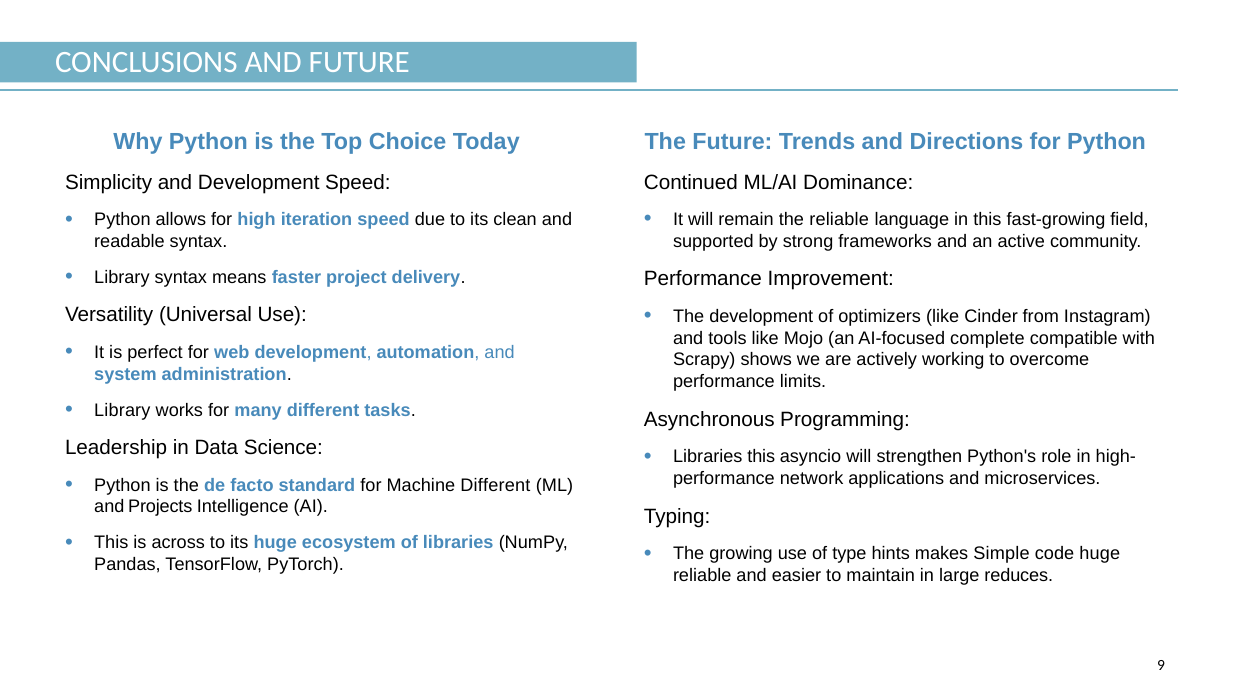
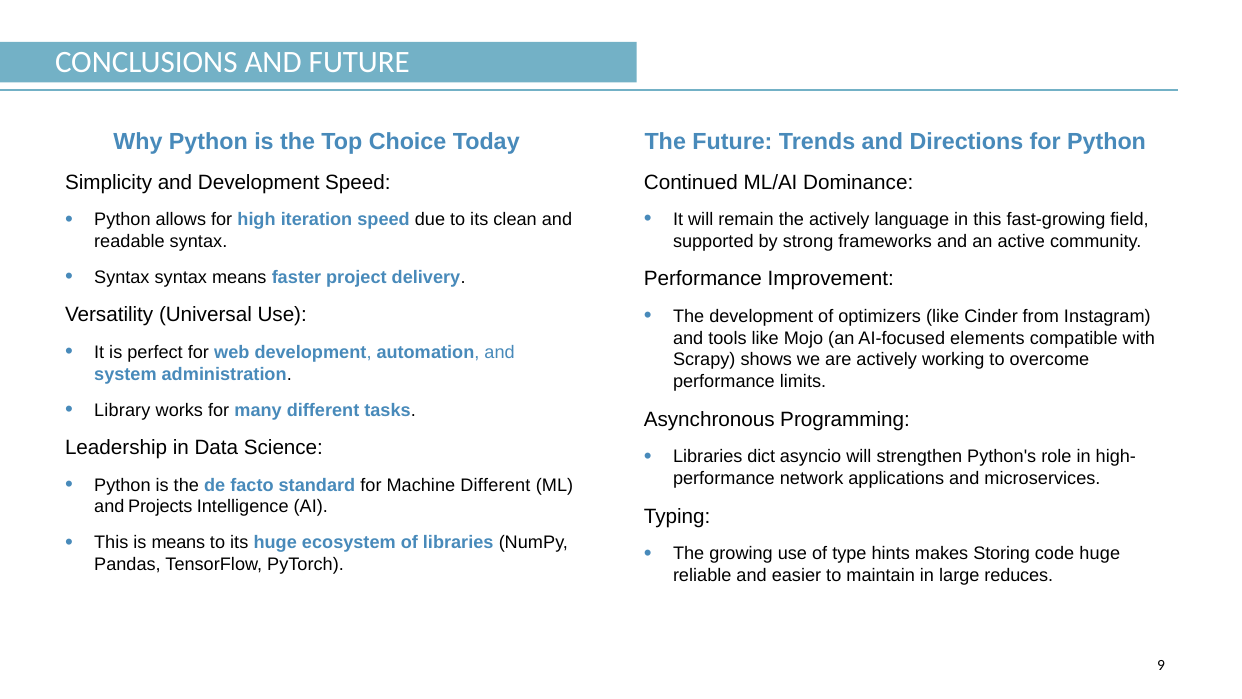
the reliable: reliable -> actively (839, 219)
Library: Library -> Syntax (122, 277)
complete: complete -> elements (987, 338)
Libraries this: this -> dict (761, 456)
is across: across -> means (178, 543)
Simple: Simple -> Storing (1002, 553)
